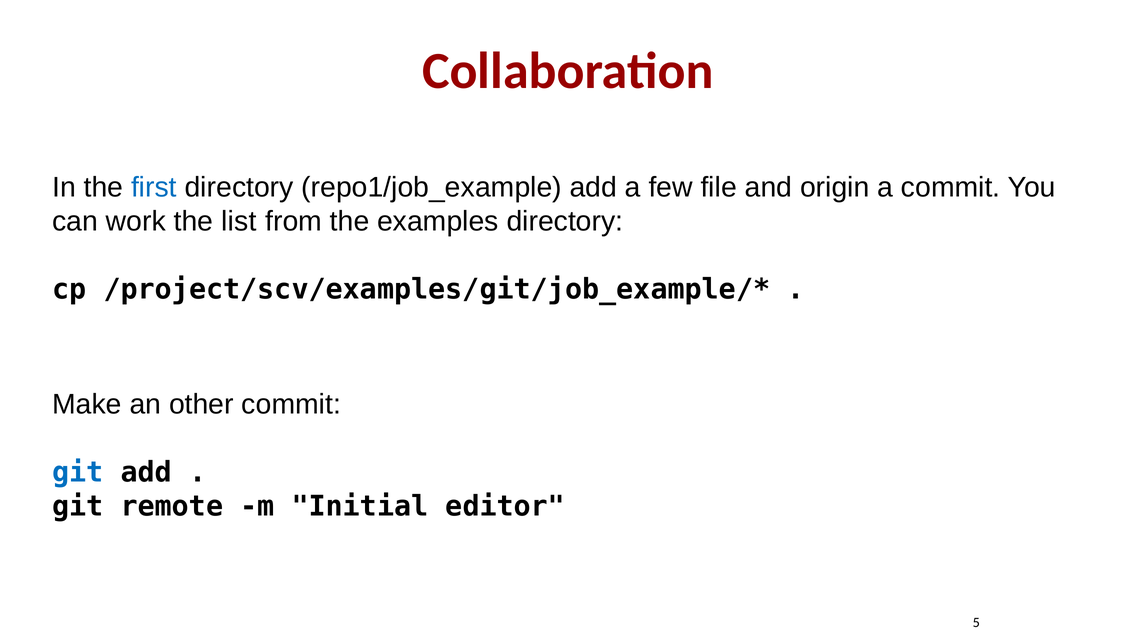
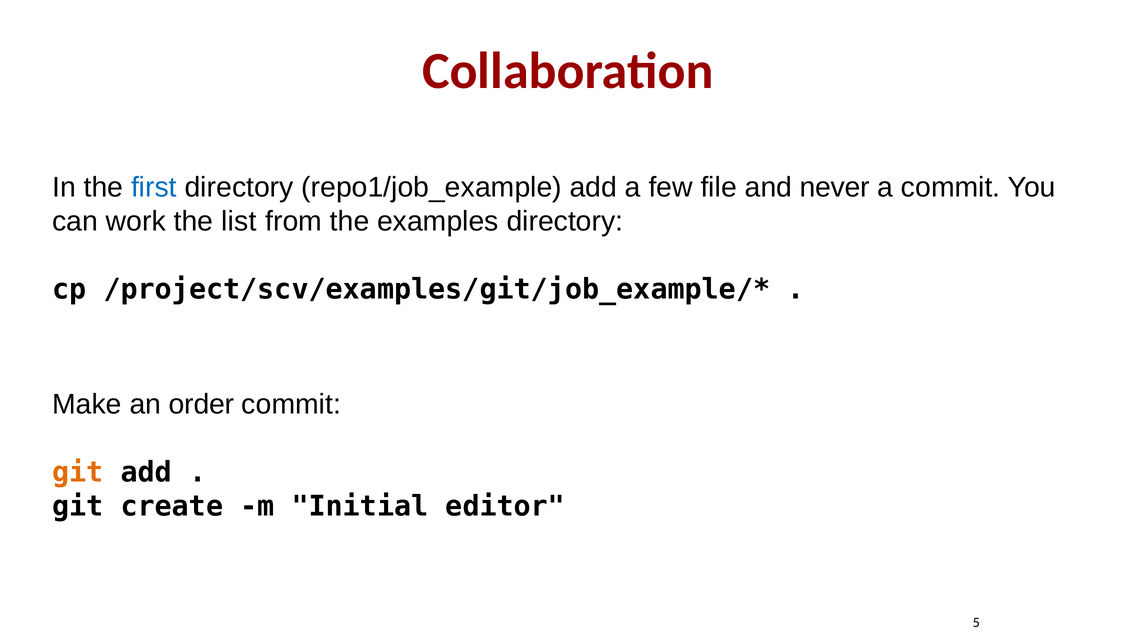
origin: origin -> never (835, 187)
other: other -> order (201, 404)
git colour: blue -> orange (78, 472)
remote: remote -> create (172, 506)
